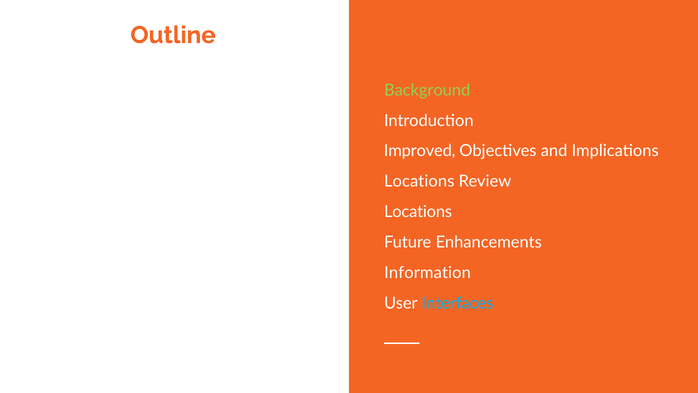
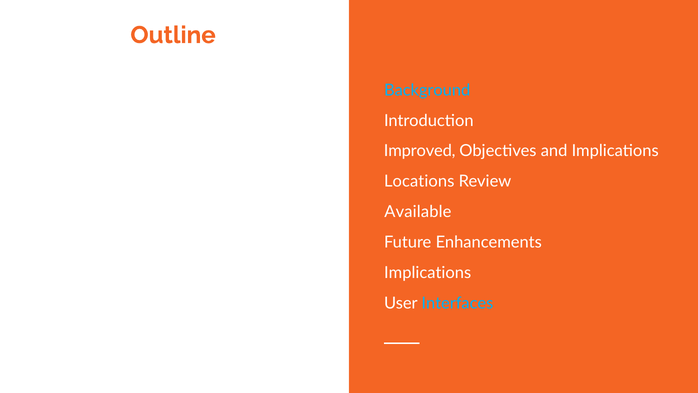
Background colour: light green -> light blue (427, 90)
Locations: Locations -> Available (418, 212)
Information: Information -> Implications (428, 273)
